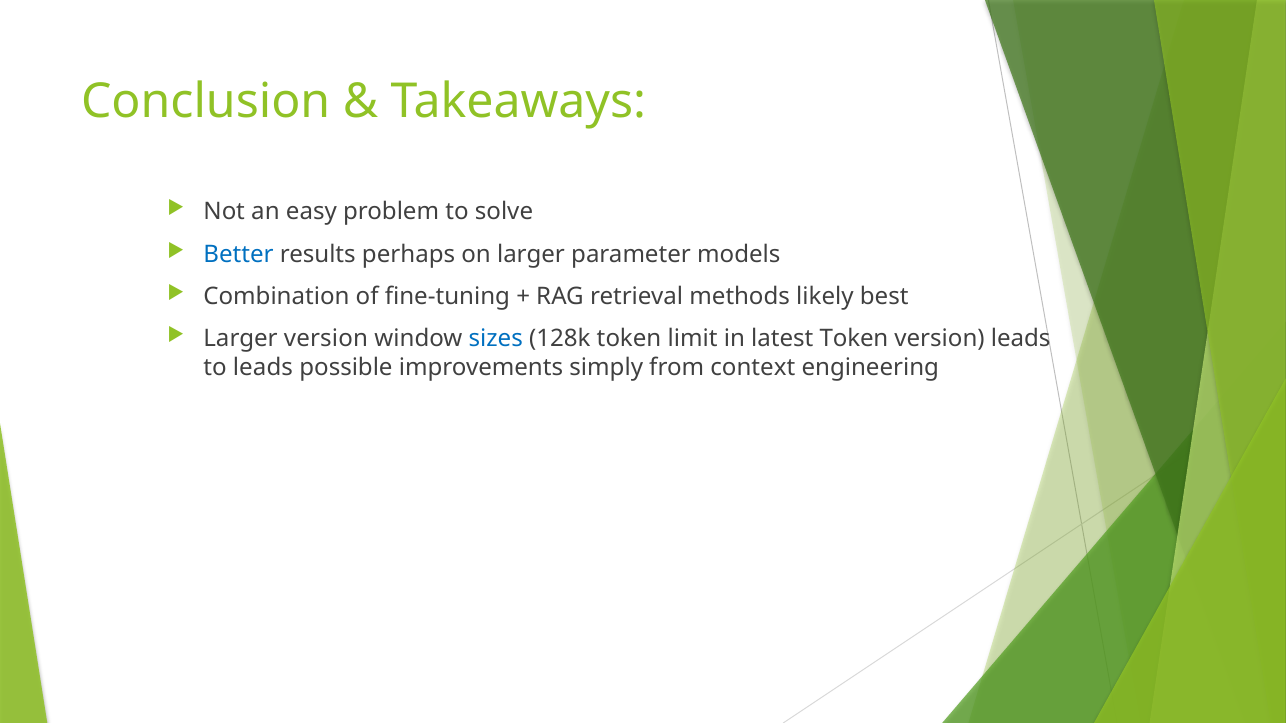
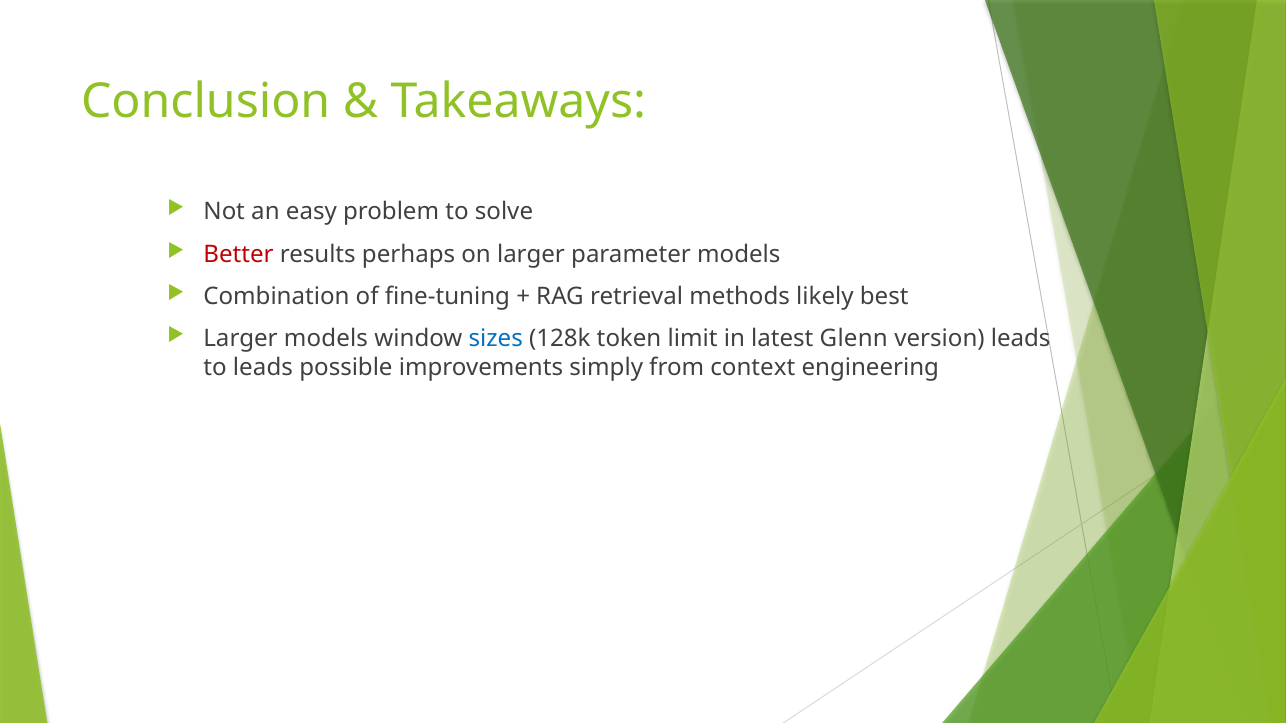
Better colour: blue -> red (239, 254)
Larger version: version -> models (326, 339)
latest Token: Token -> Glenn (854, 339)
